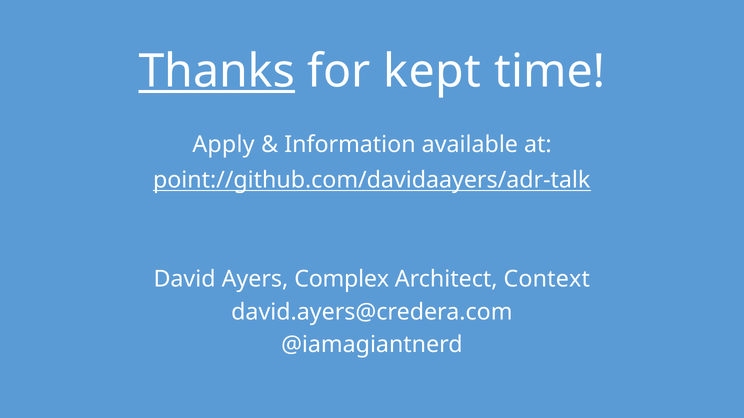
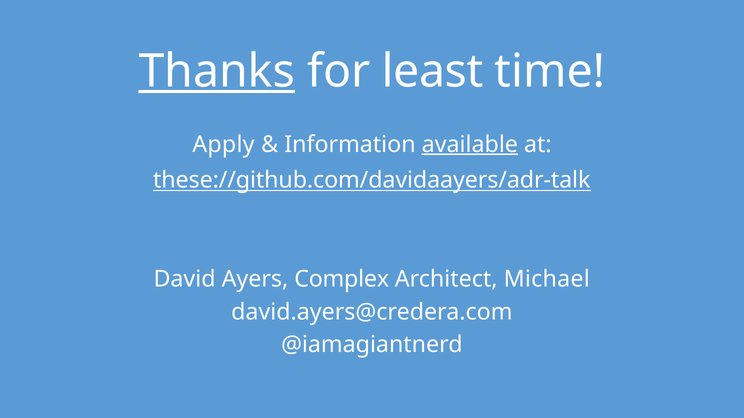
kept: kept -> least (433, 72)
available underline: none -> present (470, 145)
point://github.com/davidaayers/adr-talk: point://github.com/davidaayers/adr-talk -> these://github.com/davidaayers/adr-talk (372, 180)
Context: Context -> Michael (547, 279)
